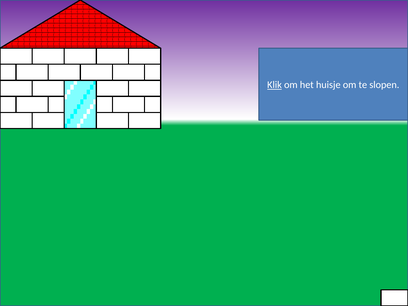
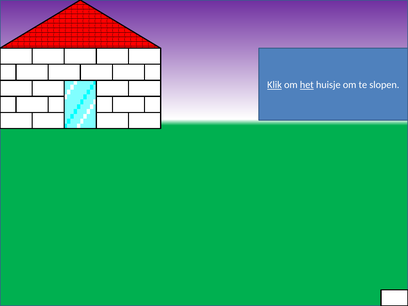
het underline: none -> present (307, 85)
